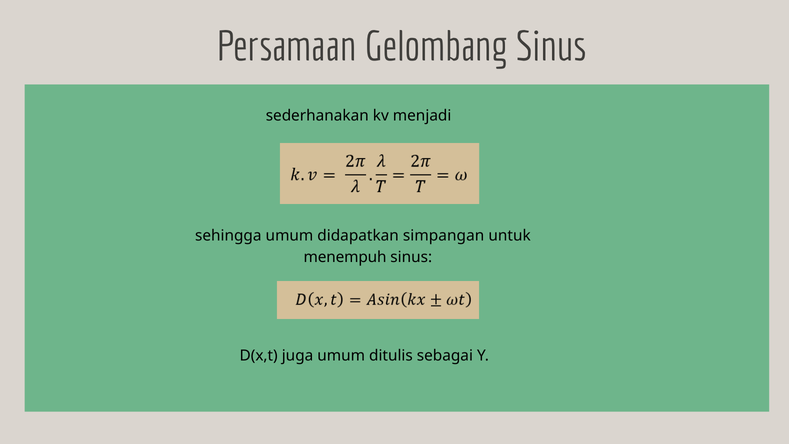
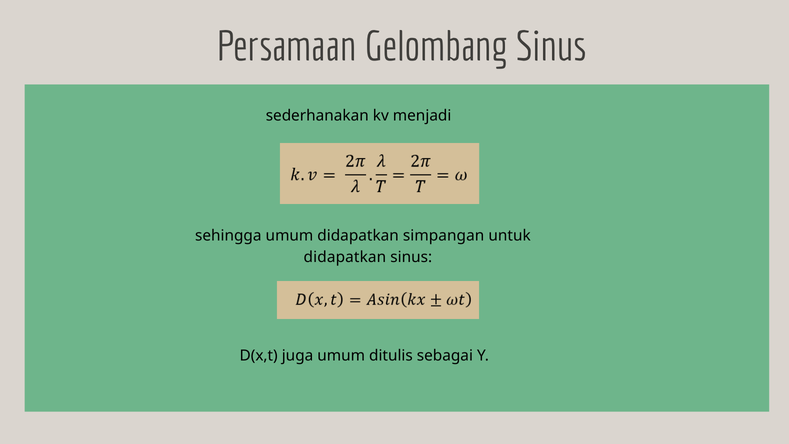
menempuh: menempuh -> didapatkan (345, 257)
